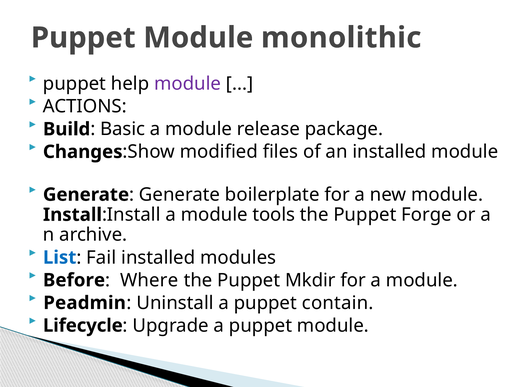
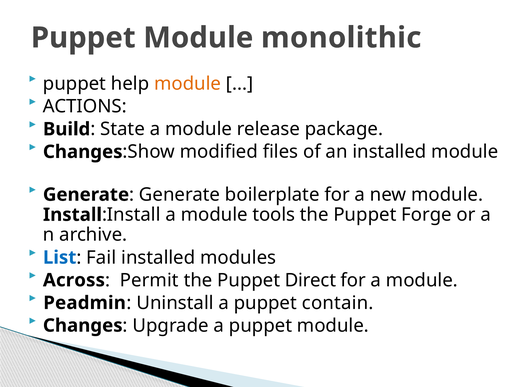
module colour: purple -> orange (188, 84)
Basic: Basic -> State (123, 129)
Before: Before -> Across (74, 280)
Where: Where -> Permit (149, 280)
Mkdir: Mkdir -> Direct (310, 280)
Lifecycle: Lifecycle -> Changes (83, 326)
